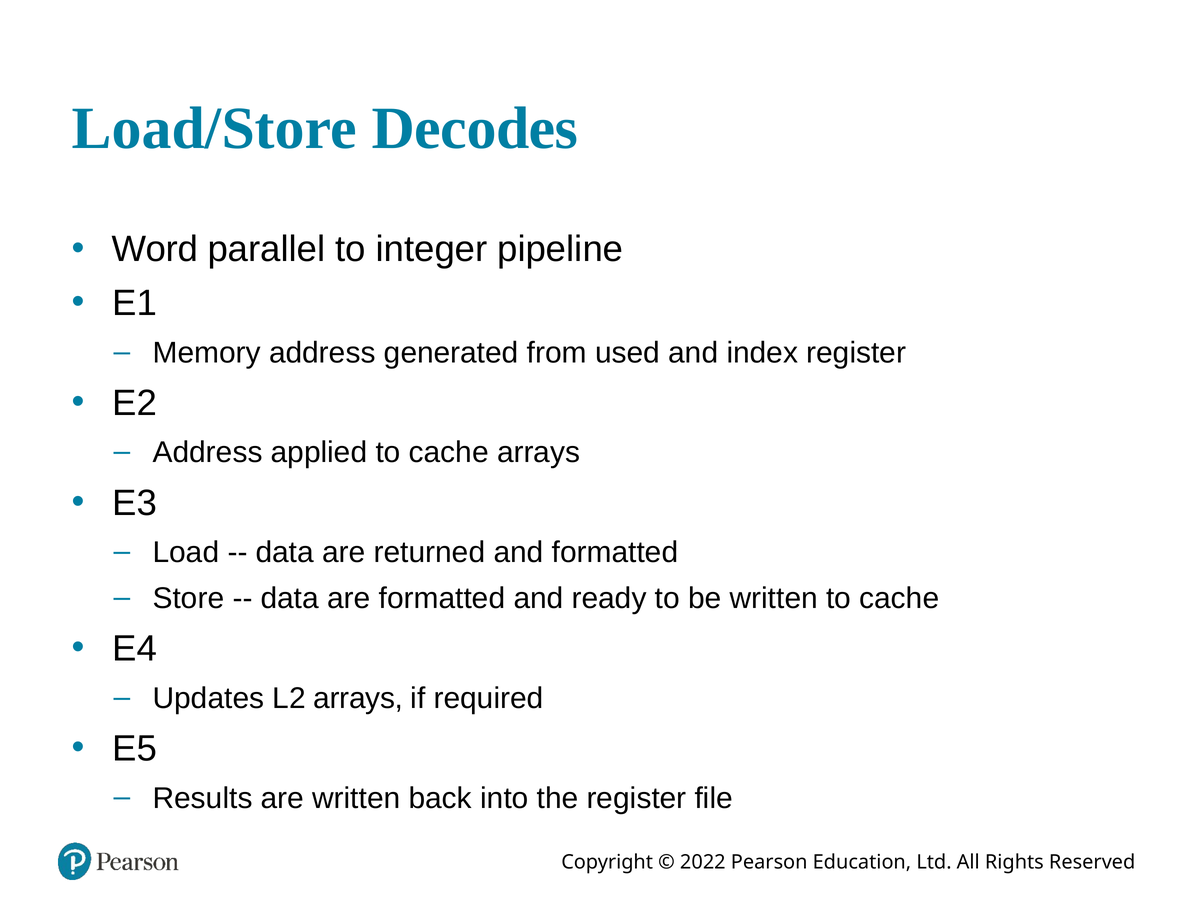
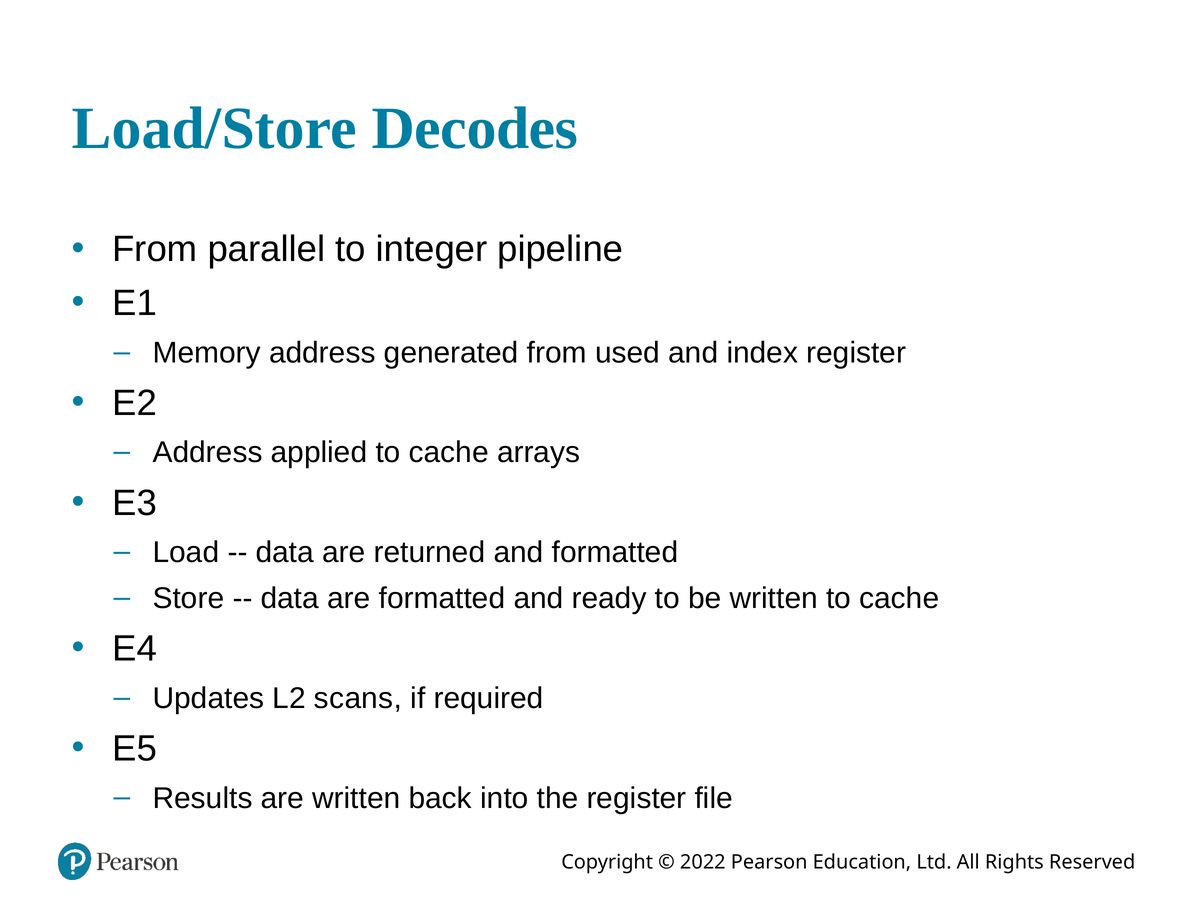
Word: Word -> From (155, 249)
L2 arrays: arrays -> scans (358, 698)
